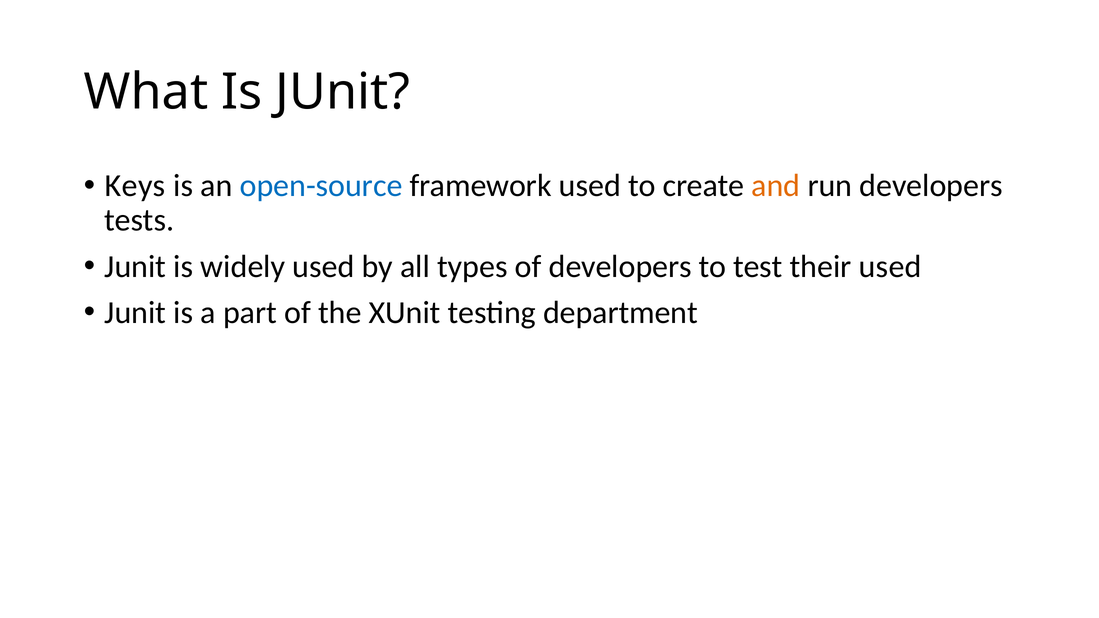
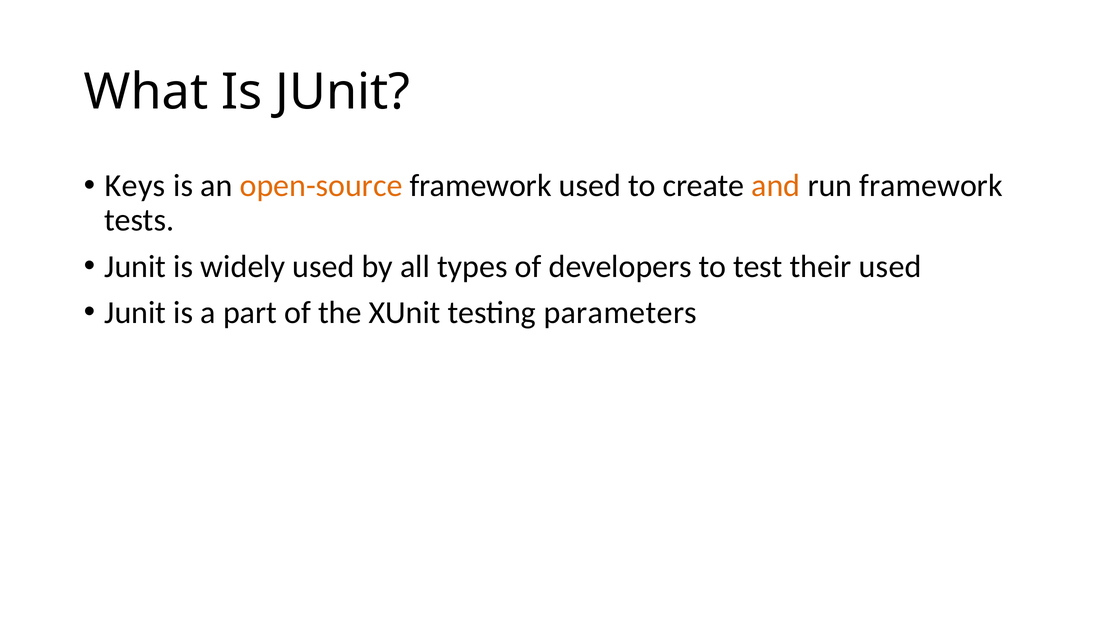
open-source colour: blue -> orange (321, 186)
run developers: developers -> framework (931, 186)
department: department -> parameters (620, 313)
